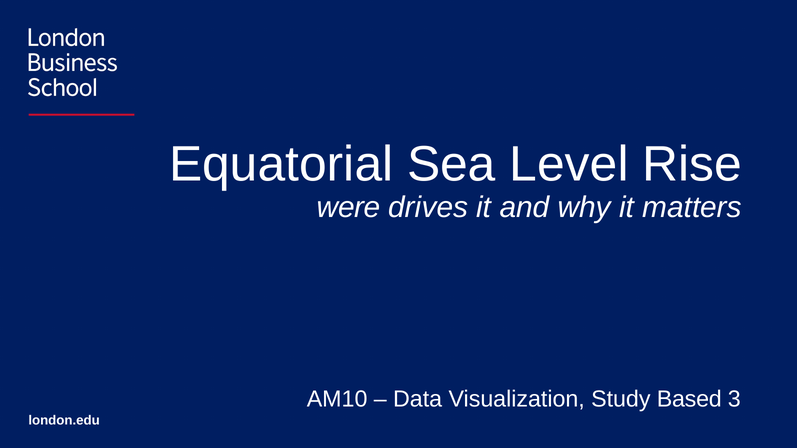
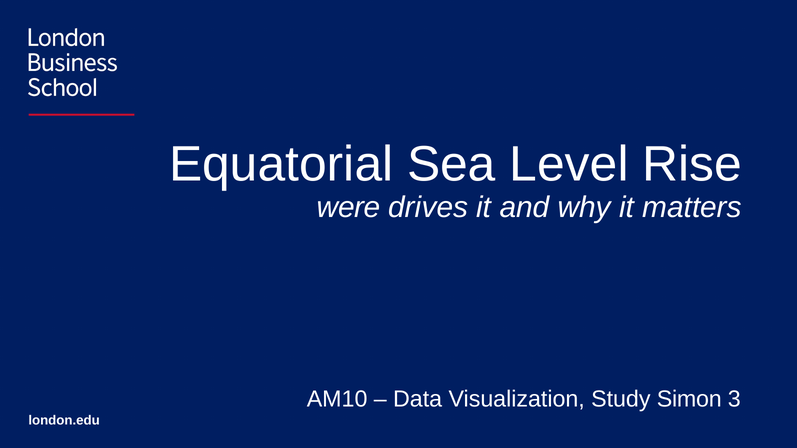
Based: Based -> Simon (689, 399)
